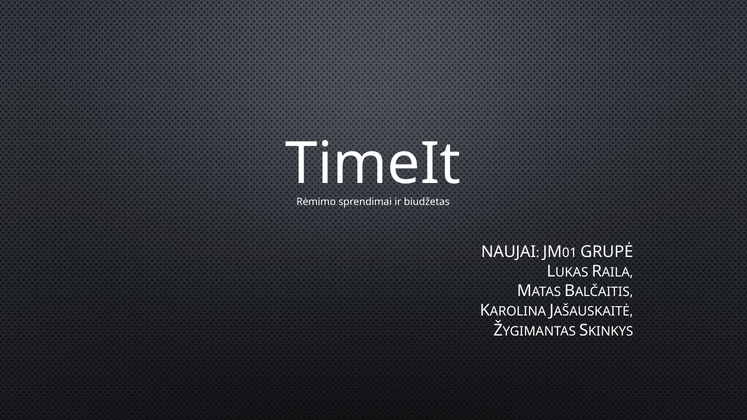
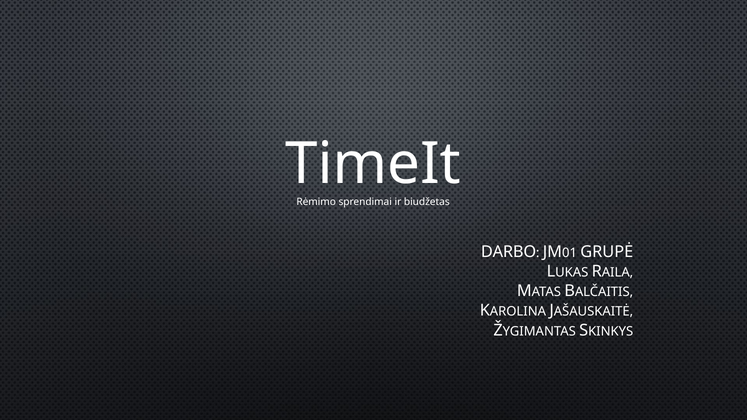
NAUJAI: NAUJAI -> DARBO (509, 252)
